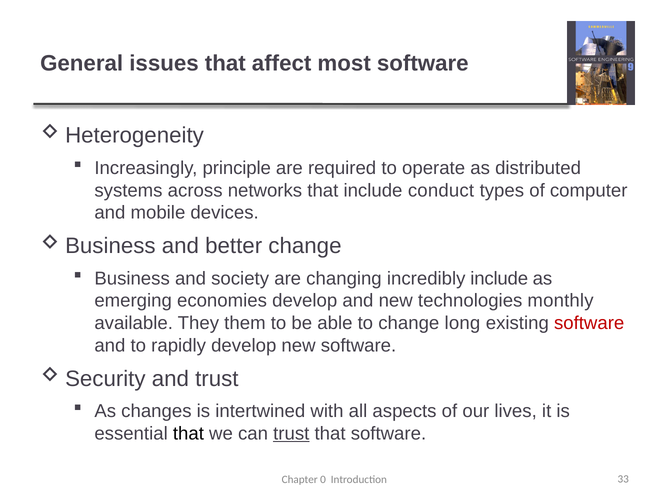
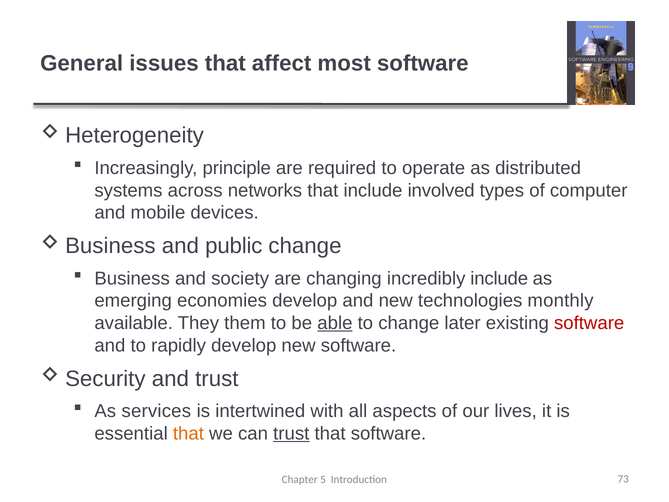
conduct: conduct -> involved (441, 190)
better: better -> public (234, 246)
able underline: none -> present (335, 323)
long: long -> later (463, 323)
changes: changes -> services (156, 411)
that colour: black -> orange (188, 433)
0: 0 -> 5 (323, 479)
33: 33 -> 73 (623, 479)
